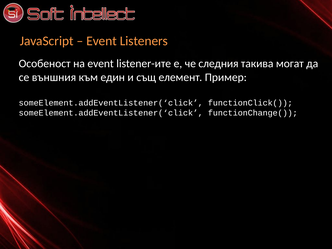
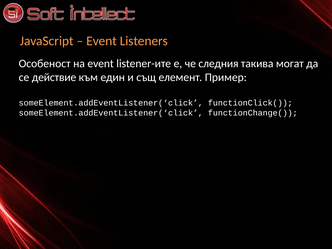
външния: външния -> действие (54, 77)
